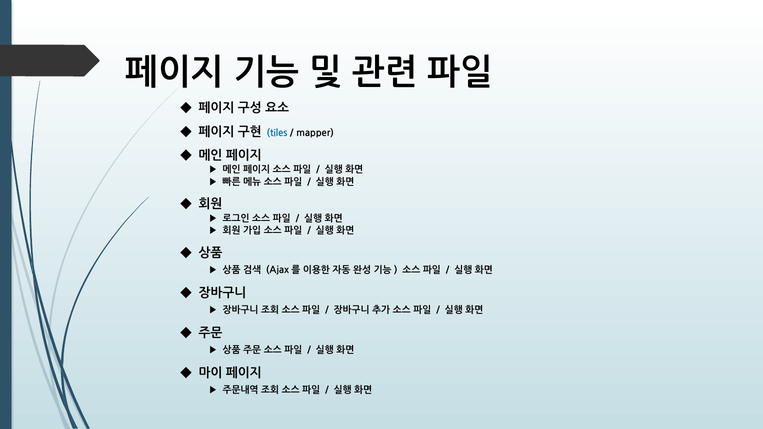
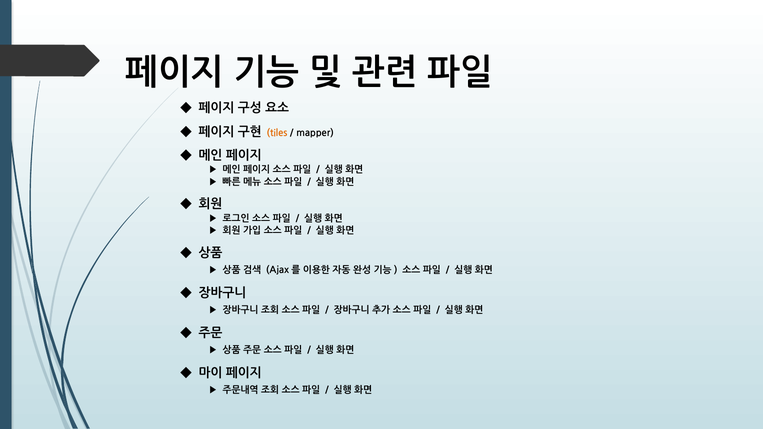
tiles colour: blue -> orange (277, 133)
